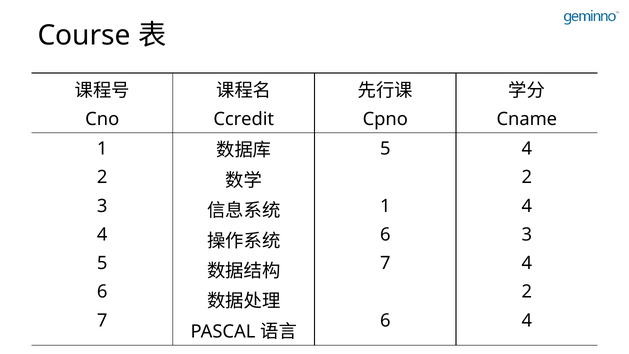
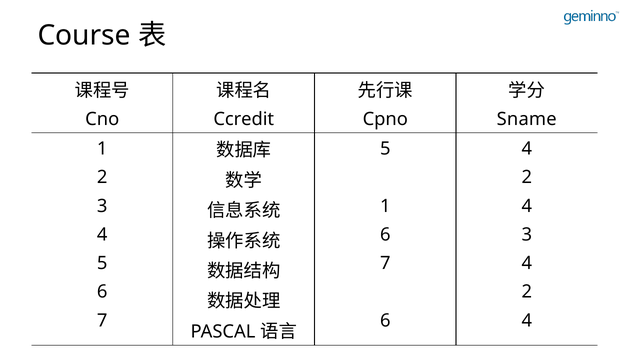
Cname: Cname -> Sname (527, 119)
